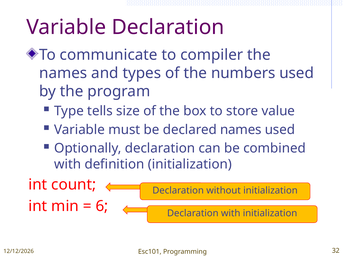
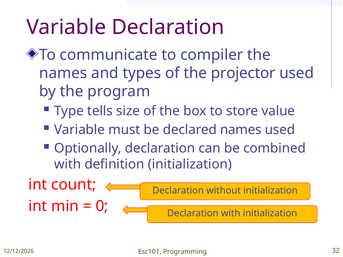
numbers: numbers -> projector (243, 73)
6: 6 -> 0 (102, 206)
